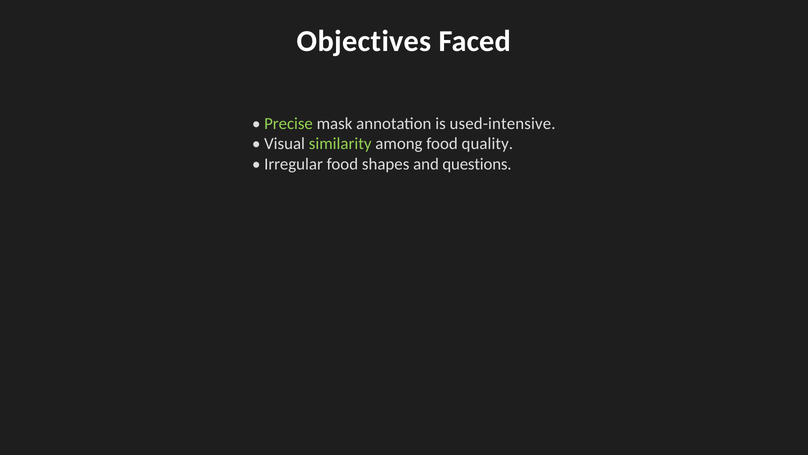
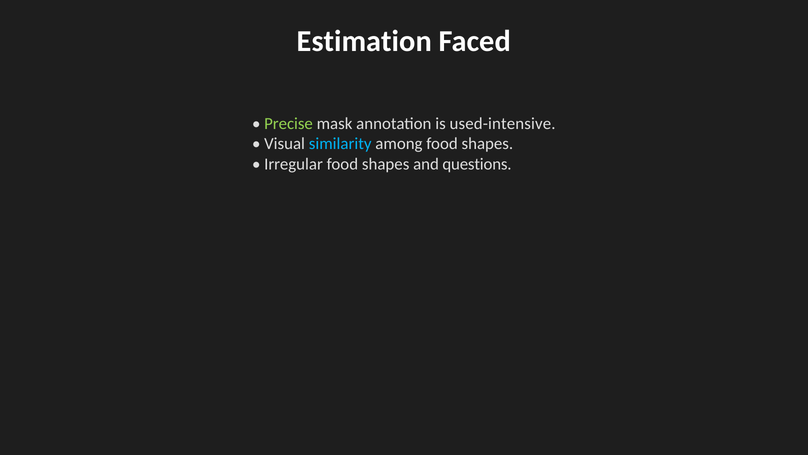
Objectives: Objectives -> Estimation (364, 41)
similarity colour: light green -> light blue (340, 144)
among food quality: quality -> shapes (487, 144)
